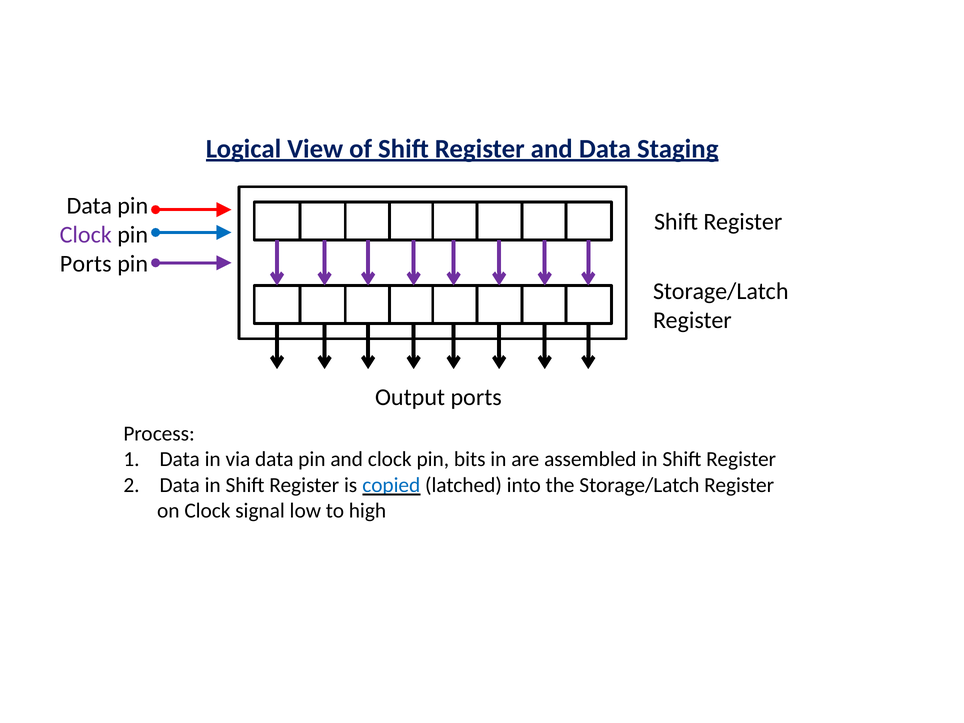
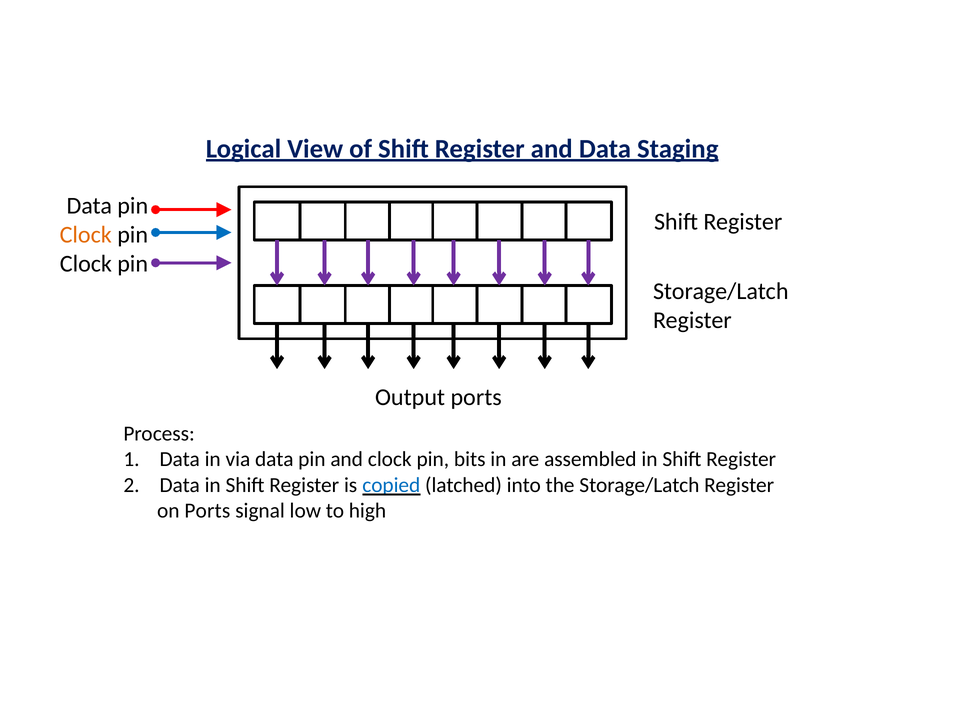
Clock colour: purple -> orange (86, 235)
Ports: Ports -> Clock (86, 264)
on Clock: Clock -> Ports (207, 511)
